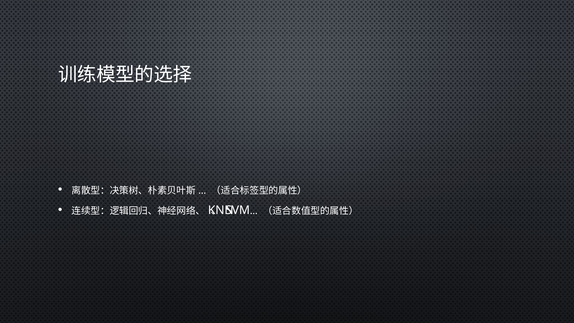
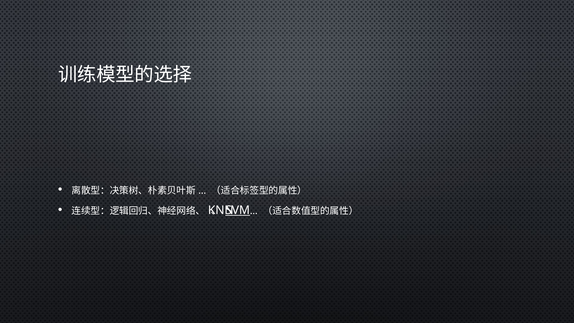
SVM underline: none -> present (238, 210)
